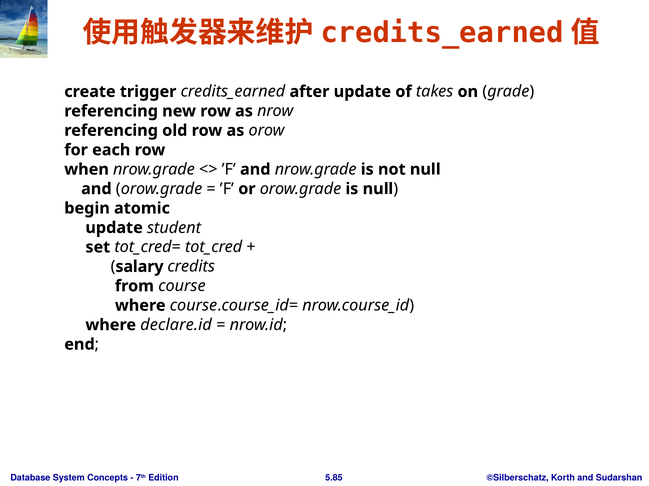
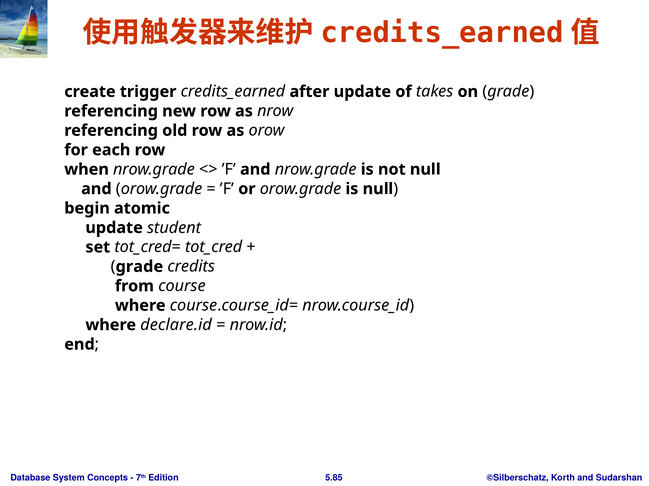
salary: salary -> grade (139, 267)
